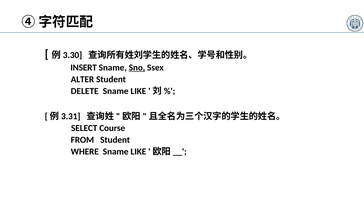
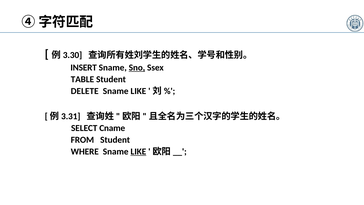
ALTER: ALTER -> TABLE (82, 79)
Course: Course -> Cname (112, 128)
LIKE underline: none -> present (138, 151)
